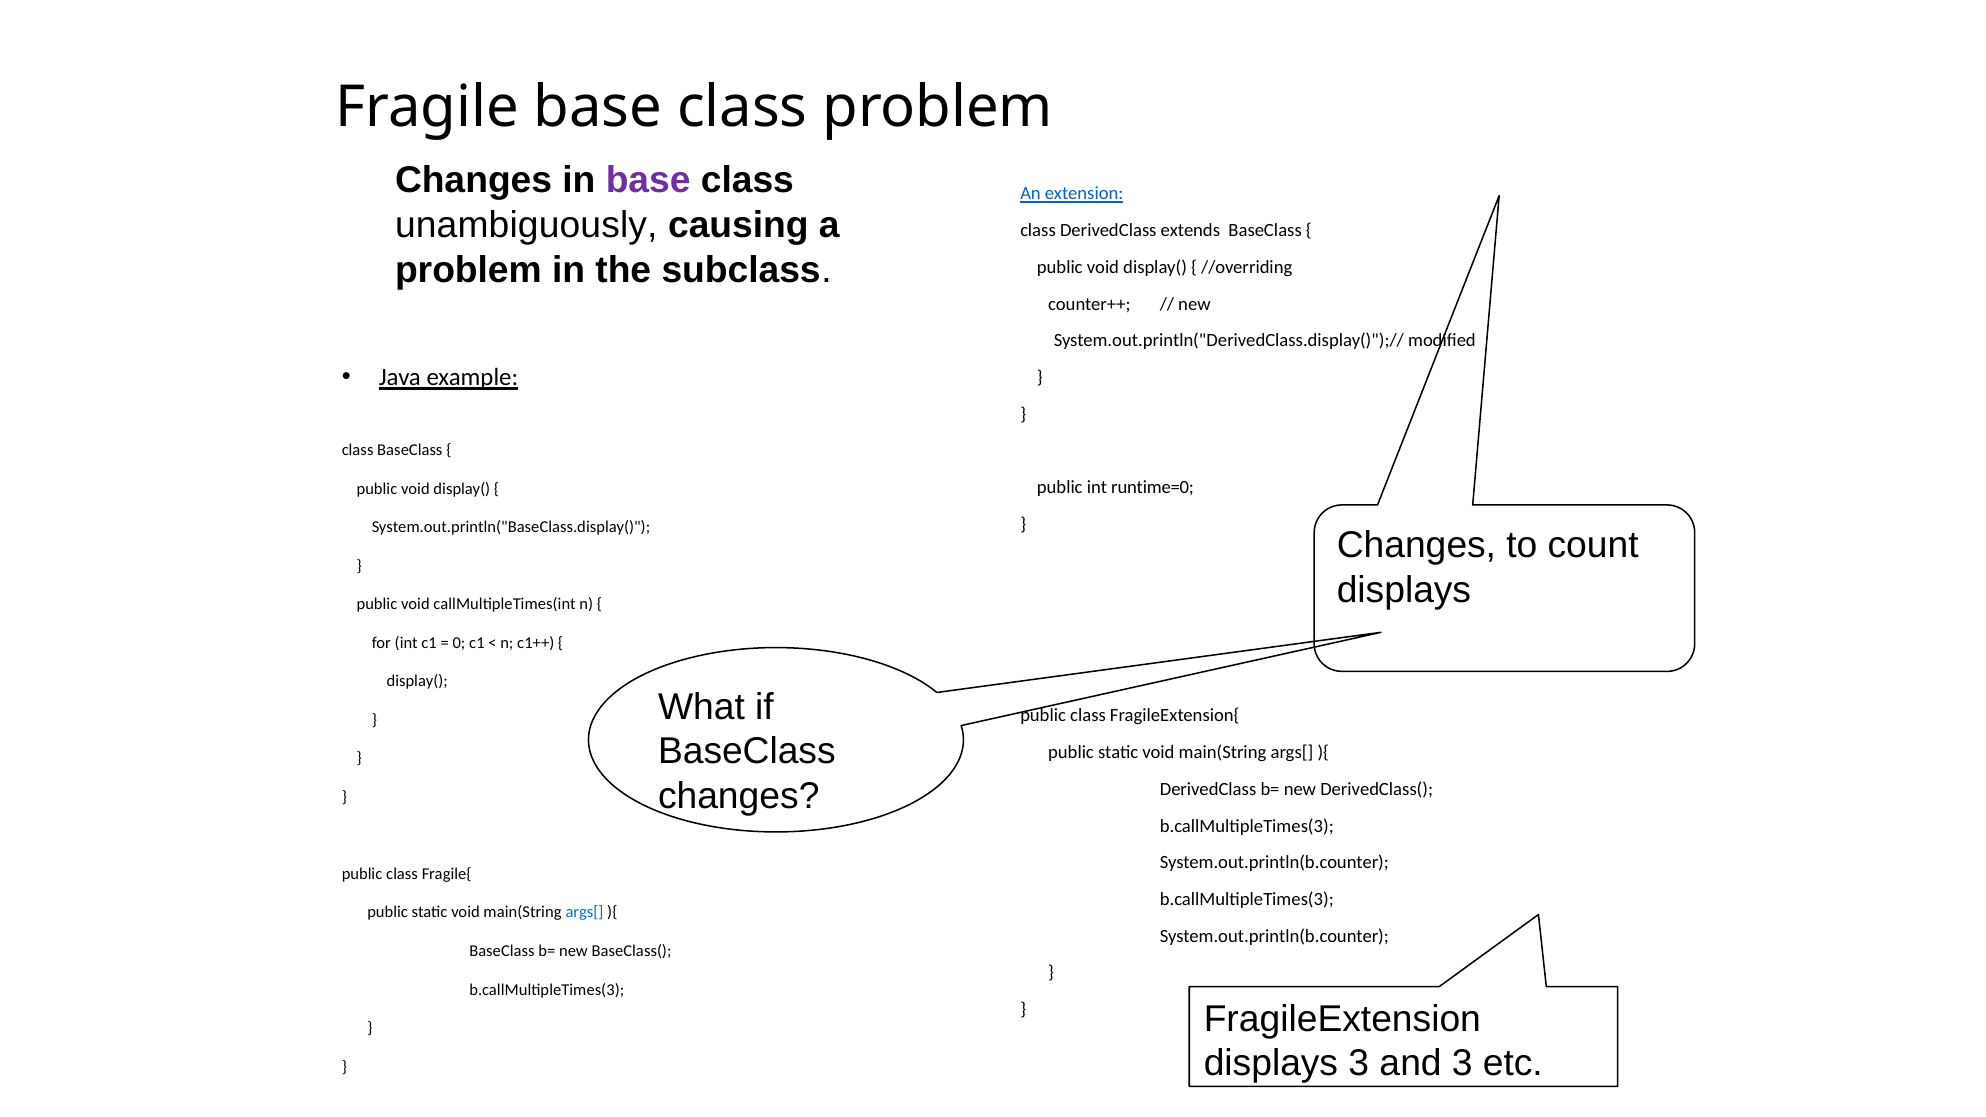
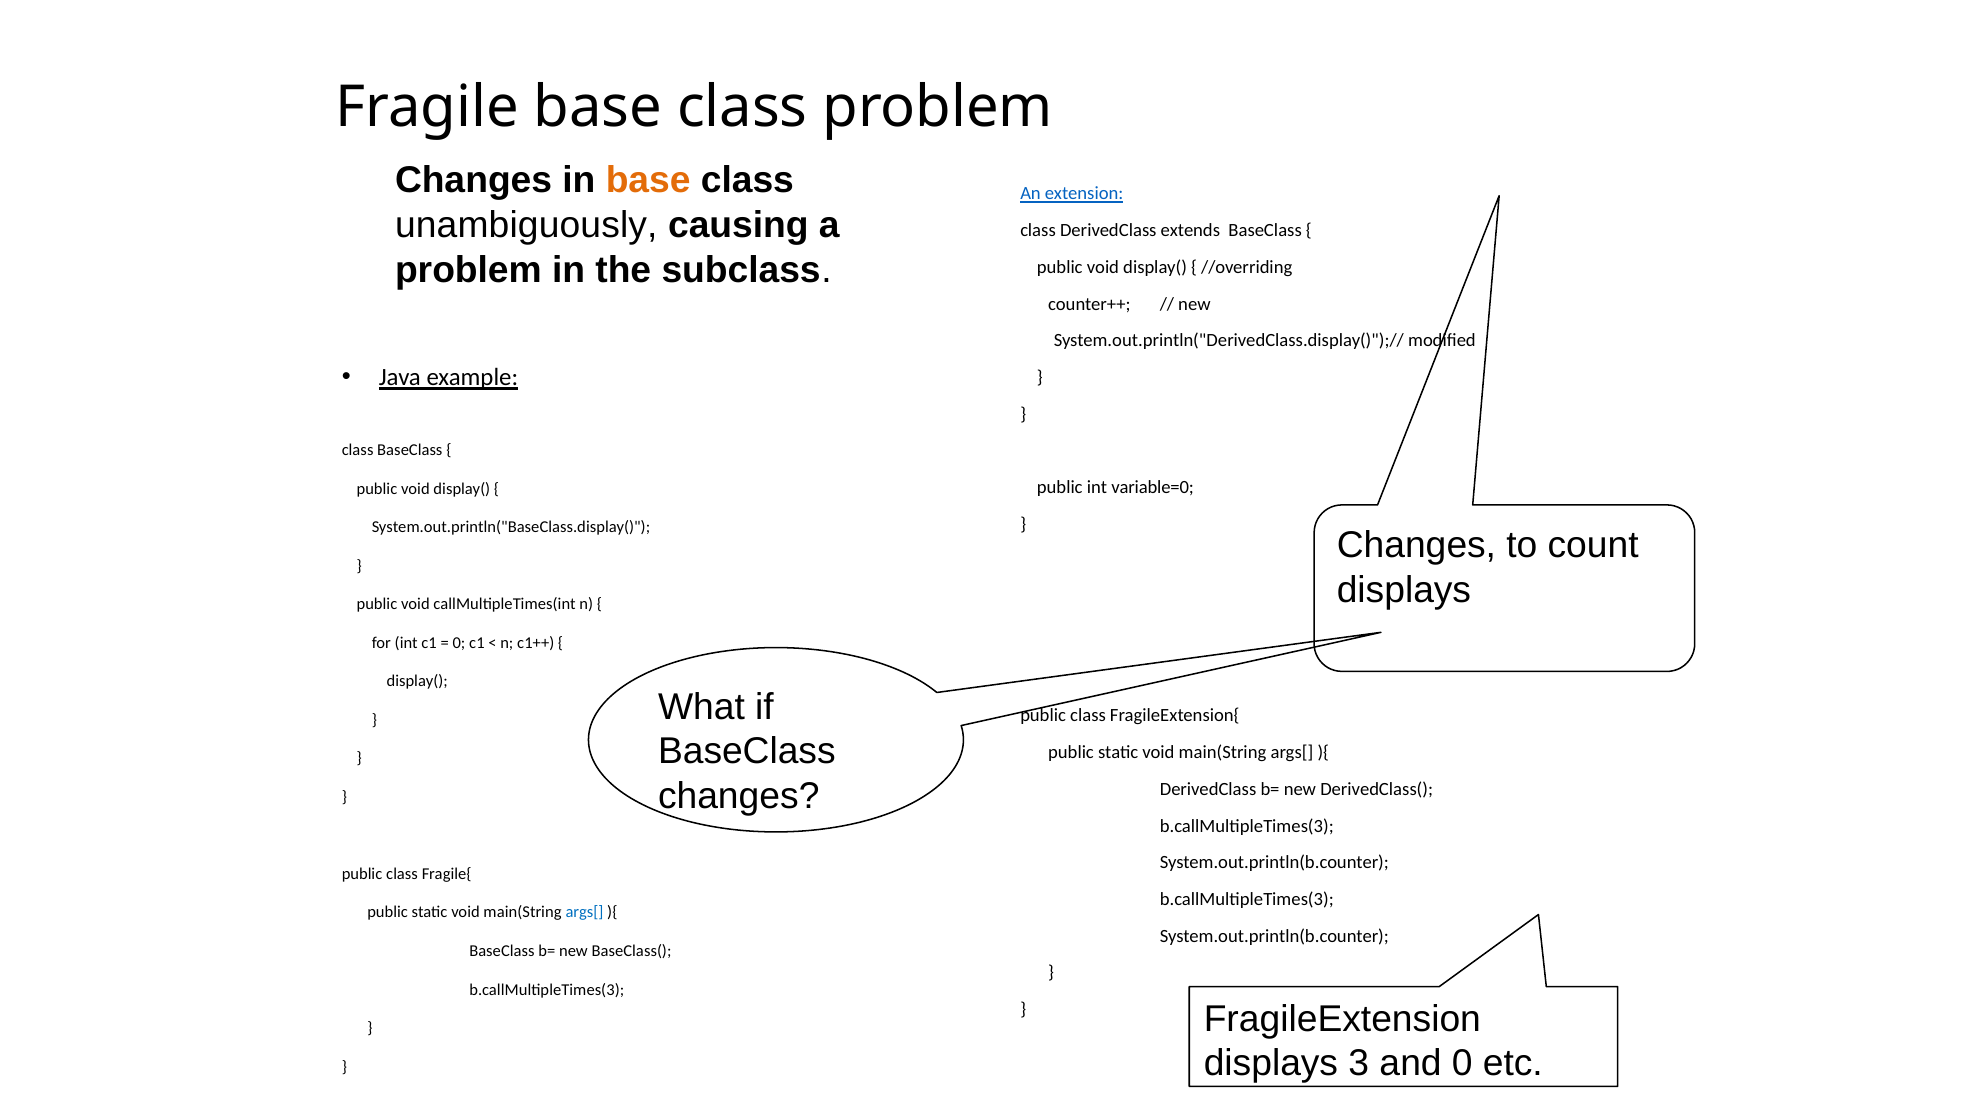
base colour: purple -> orange (648, 180)
runtime=0: runtime=0 -> variable=0 (1153, 488)
and 3: 3 -> 0 (1462, 1064)
